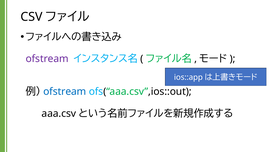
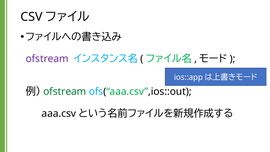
ofstream colour: blue -> green (65, 92)
